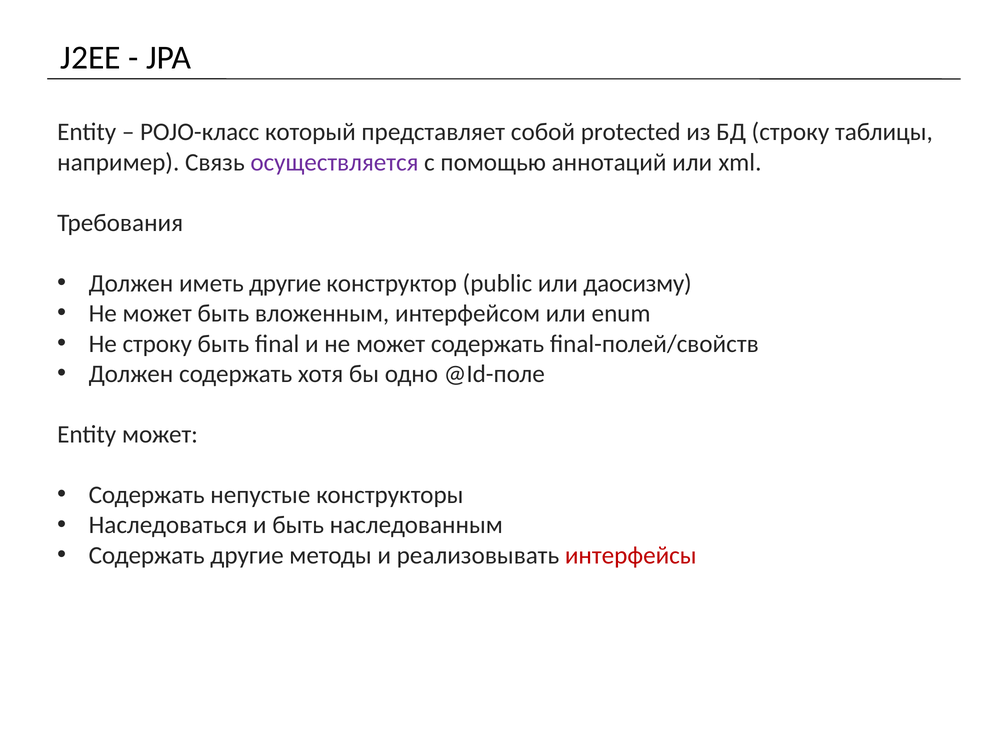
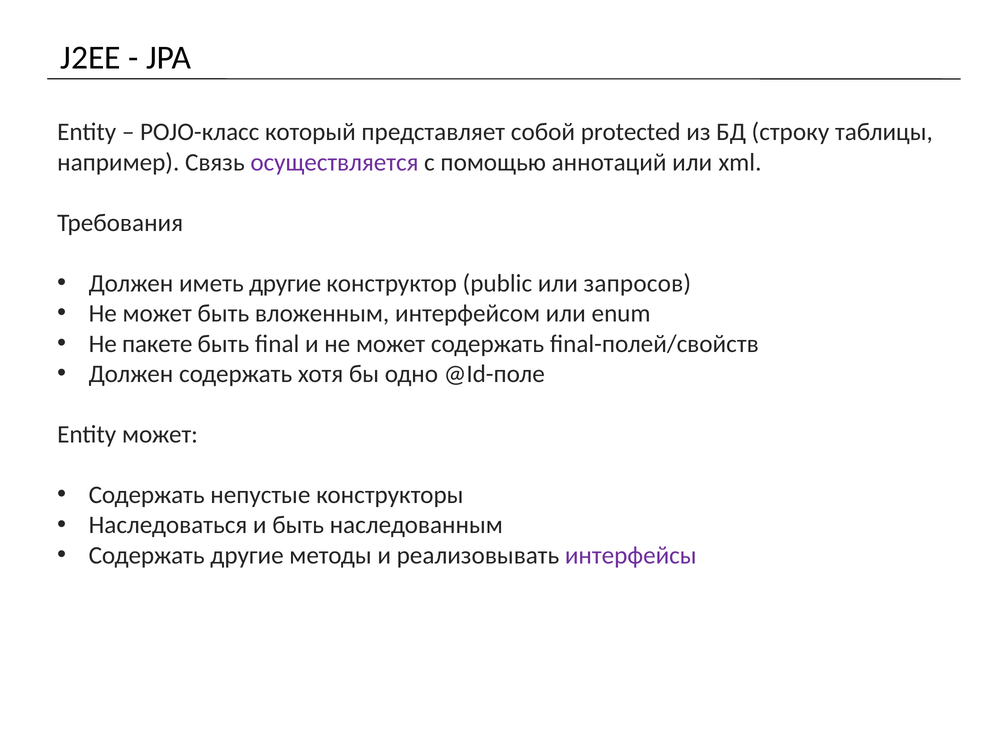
даосизму: даосизму -> запросов (637, 283)
Не строку: строку -> пакете (157, 344)
интерфейсы colour: red -> purple (631, 555)
